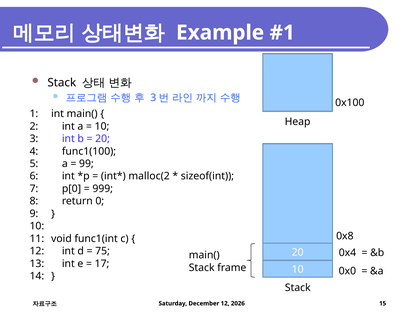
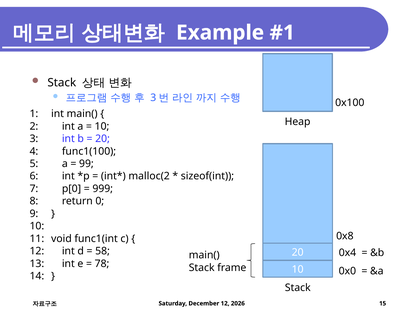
75: 75 -> 58 (103, 251)
17: 17 -> 78 (102, 264)
